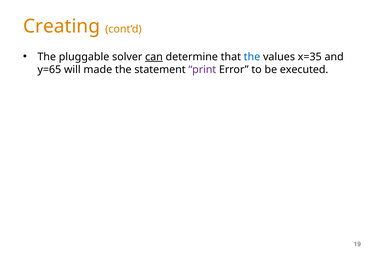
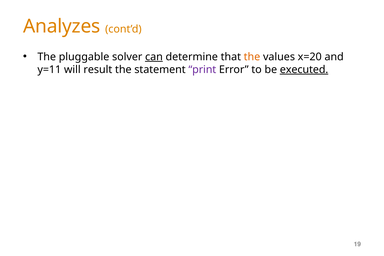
Creating: Creating -> Analyzes (62, 26)
the colour: blue -> orange (252, 57)
x=35: x=35 -> x=20 (310, 57)
y=65: y=65 -> y=11 (49, 70)
made: made -> result (98, 70)
executed underline: none -> present (304, 70)
